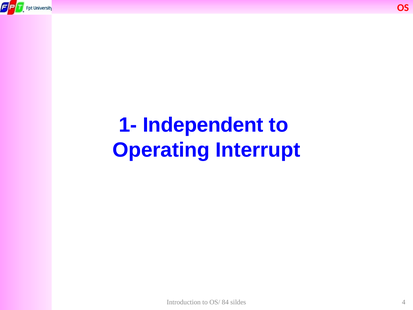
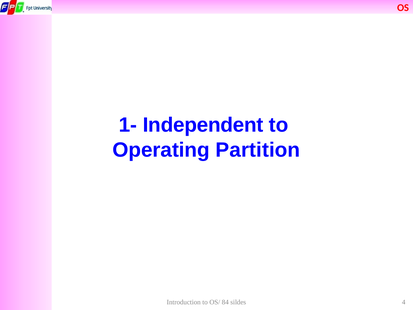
Interrupt: Interrupt -> Partition (258, 150)
